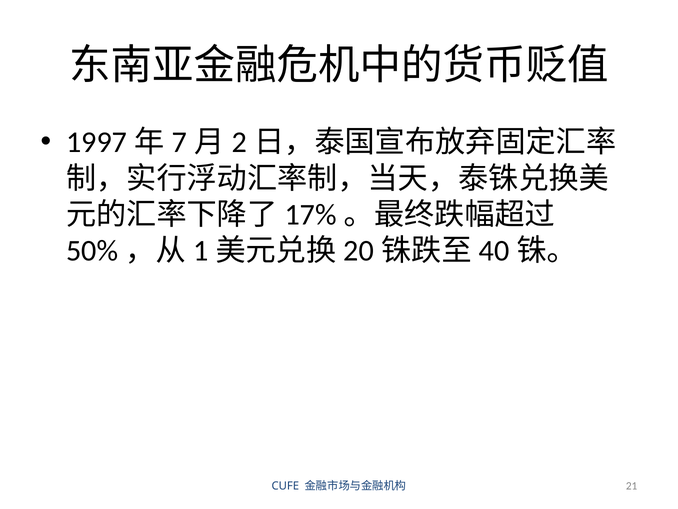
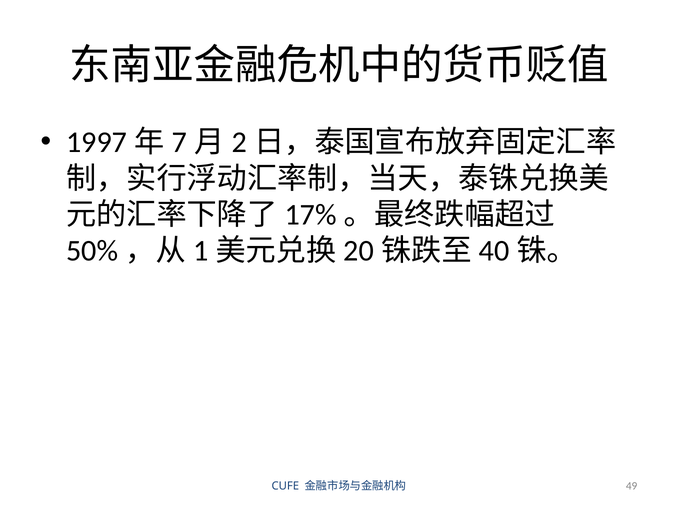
21: 21 -> 49 (632, 486)
